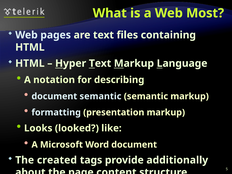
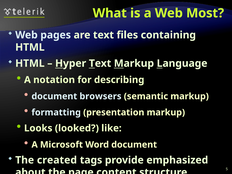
document semantic: semantic -> browsers (100, 96)
additionally: additionally -> emphasized (177, 160)
